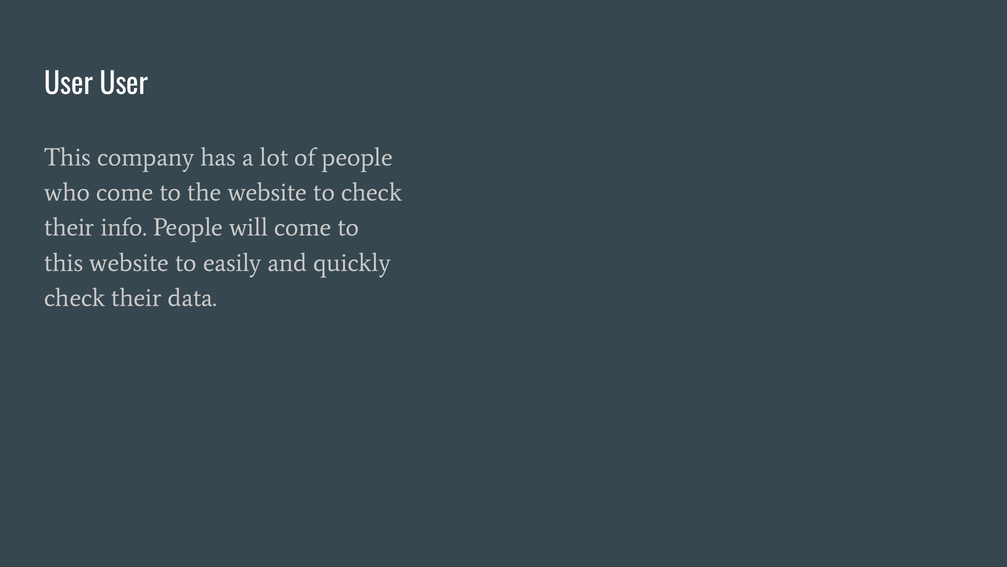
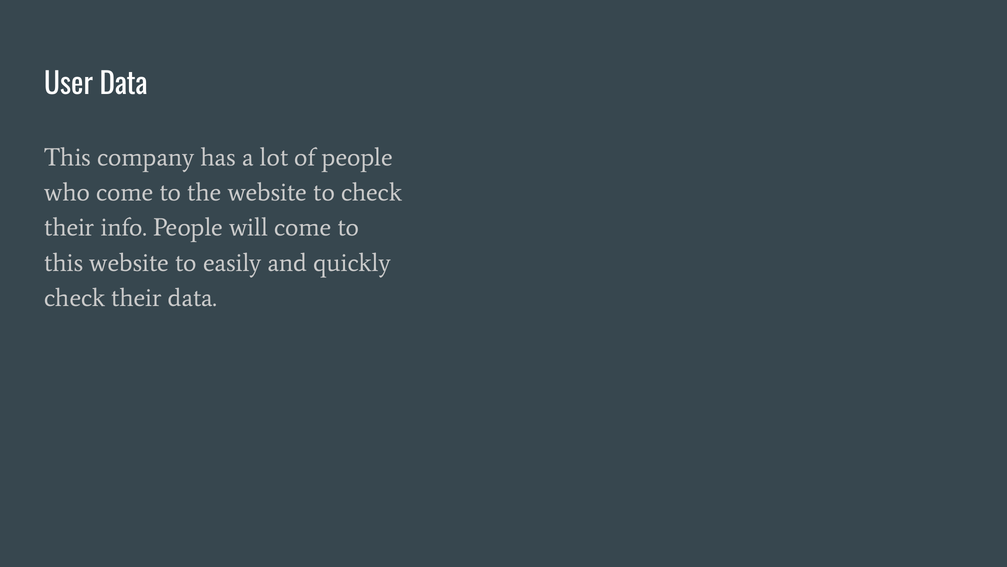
User User: User -> Data (124, 84)
